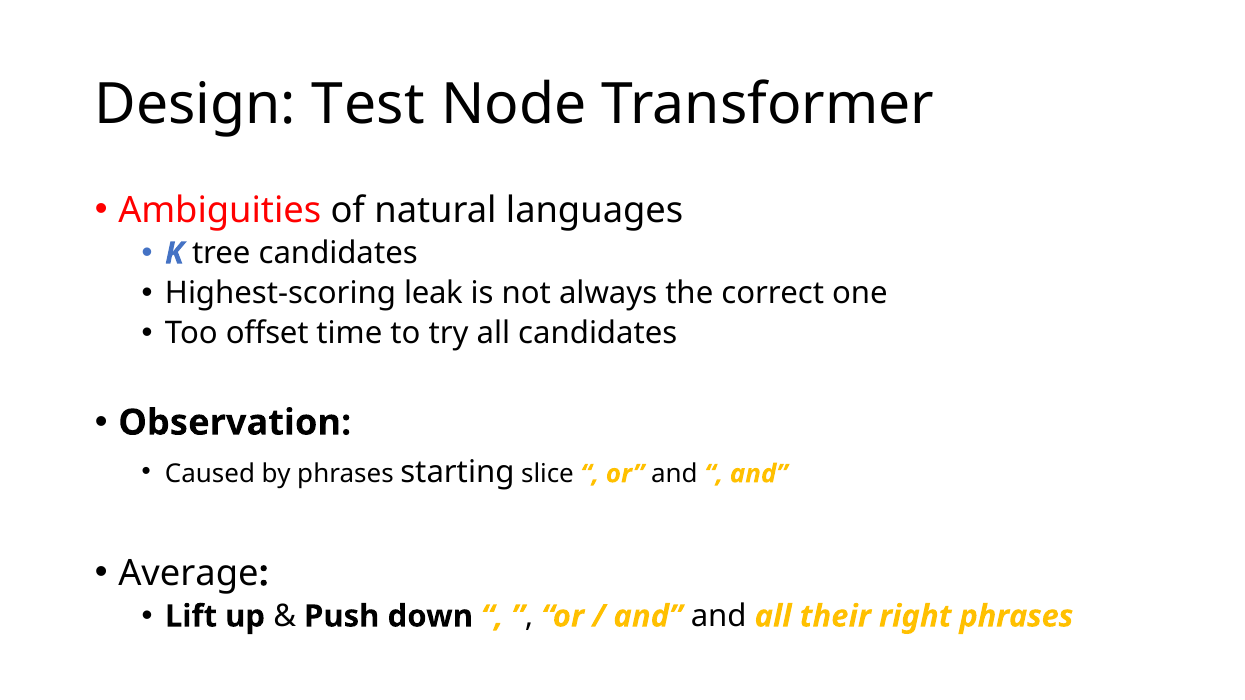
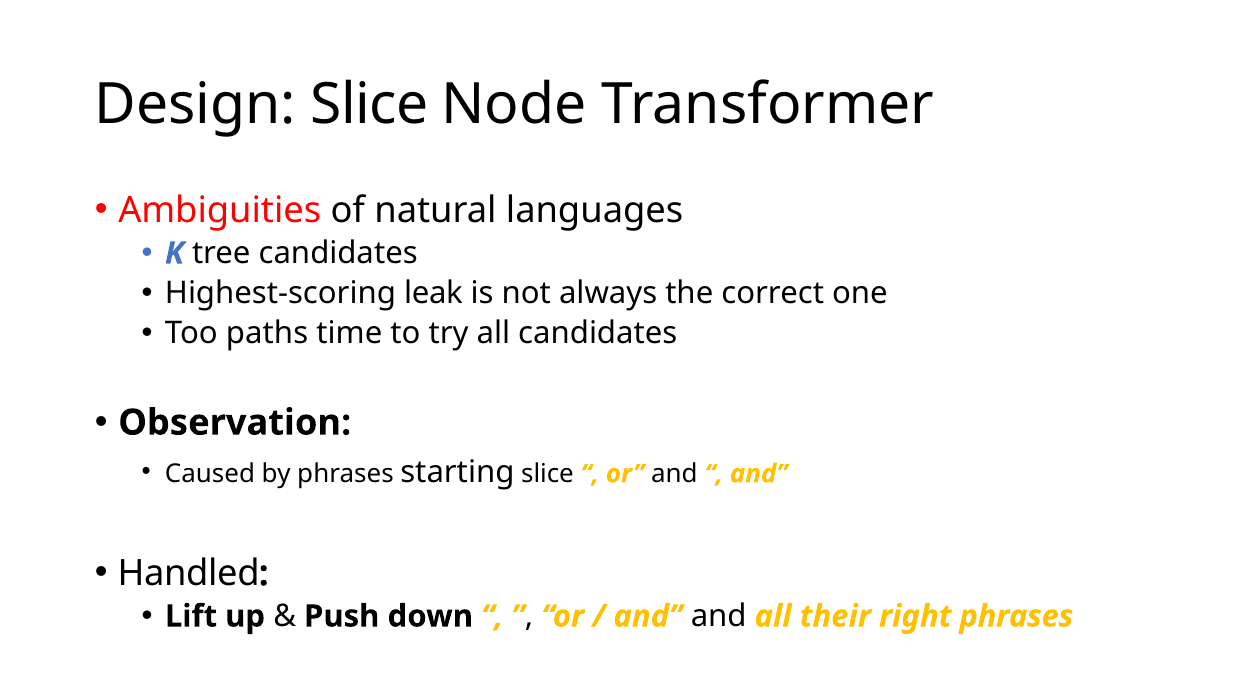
Design Test: Test -> Slice (369, 105)
offset: offset -> paths (267, 333)
Average: Average -> Handled (189, 574)
